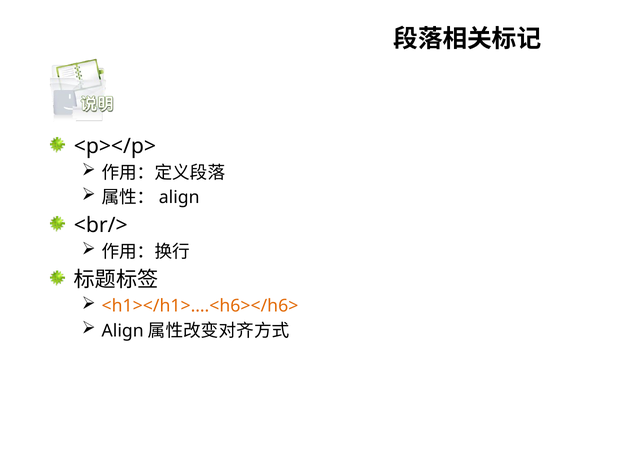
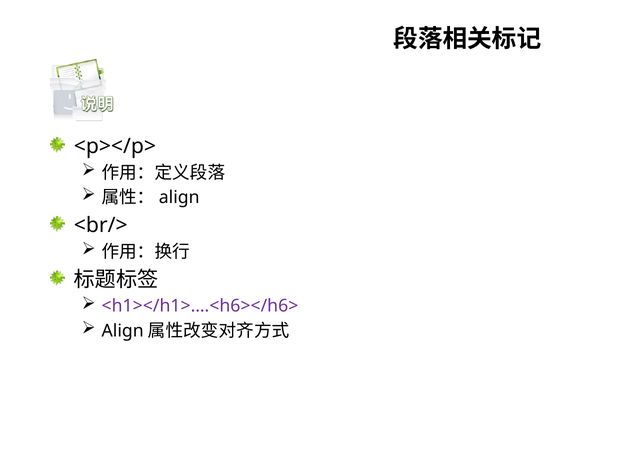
<h1></h1>….<h6></h6> colour: orange -> purple (200, 306)
